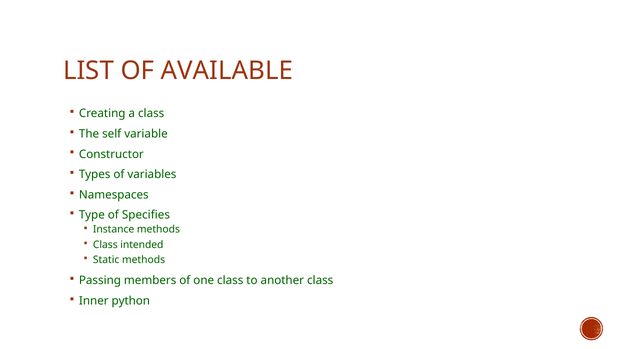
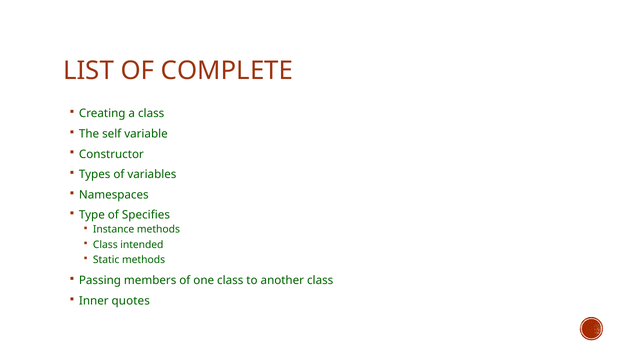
AVAILABLE: AVAILABLE -> COMPLETE (227, 70)
python: python -> quotes (131, 301)
